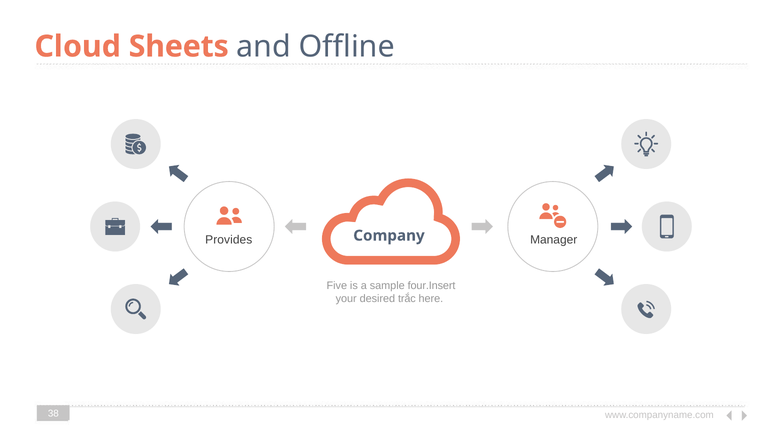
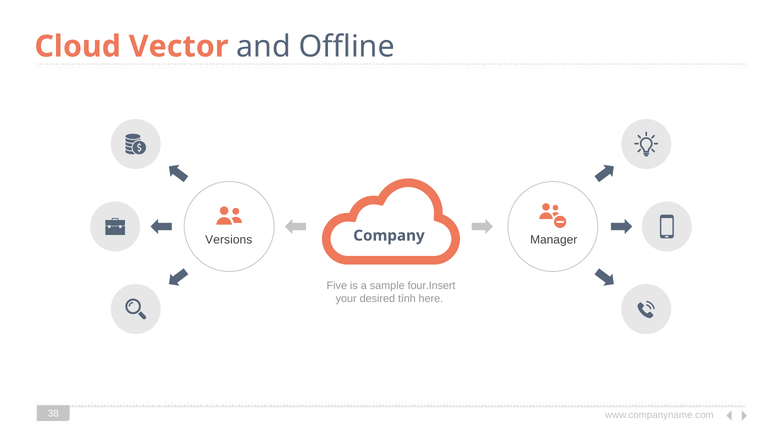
Sheets: Sheets -> Vector (179, 46)
Provides: Provides -> Versions (229, 240)
trắc: trắc -> tính (407, 299)
